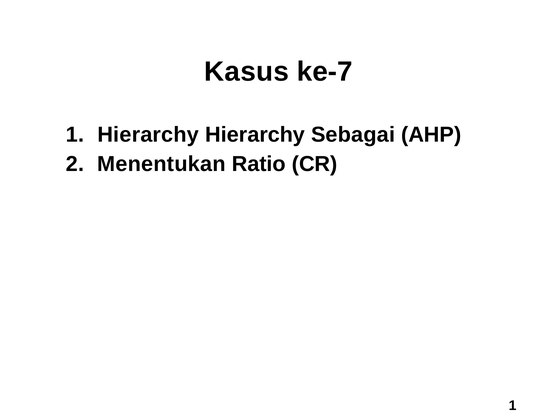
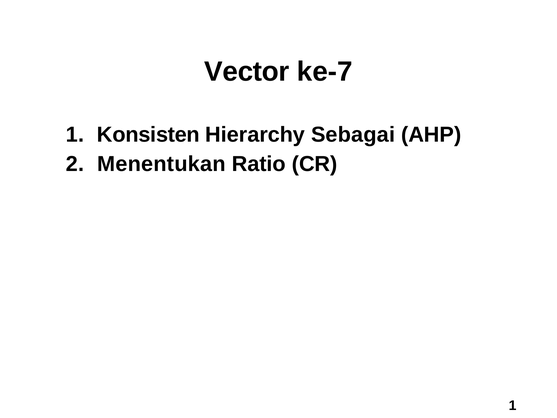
Kasus: Kasus -> Vector (247, 72)
Hierarchy: Hierarchy -> Konsisten (148, 135)
